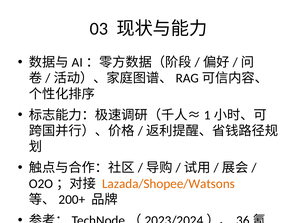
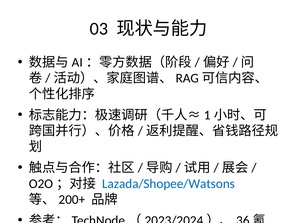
Lazada/Shopee/Watsons colour: orange -> blue (168, 183)
